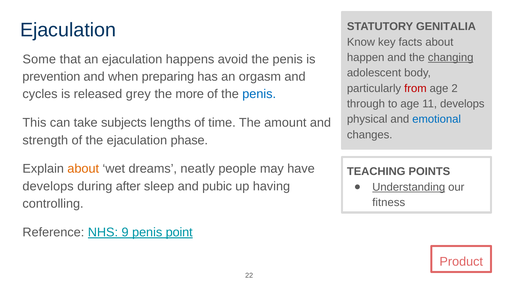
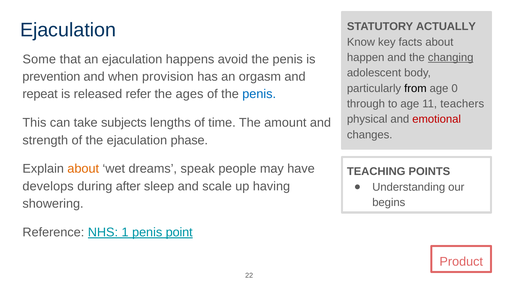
GENITALIA: GENITALIA -> ACTUALLY (446, 27)
preparing: preparing -> provision (168, 77)
from colour: red -> black (415, 89)
2: 2 -> 0 (455, 89)
cycles: cycles -> repeat (40, 94)
grey: grey -> refer (138, 94)
more: more -> ages (190, 94)
11 develops: develops -> teachers (462, 104)
emotional colour: blue -> red (437, 120)
neatly: neatly -> speak (198, 169)
pubic: pubic -> scale (217, 187)
Understanding underline: present -> none (409, 187)
fitness: fitness -> begins (389, 203)
controlling: controlling -> showering (53, 204)
9: 9 -> 1 (125, 233)
